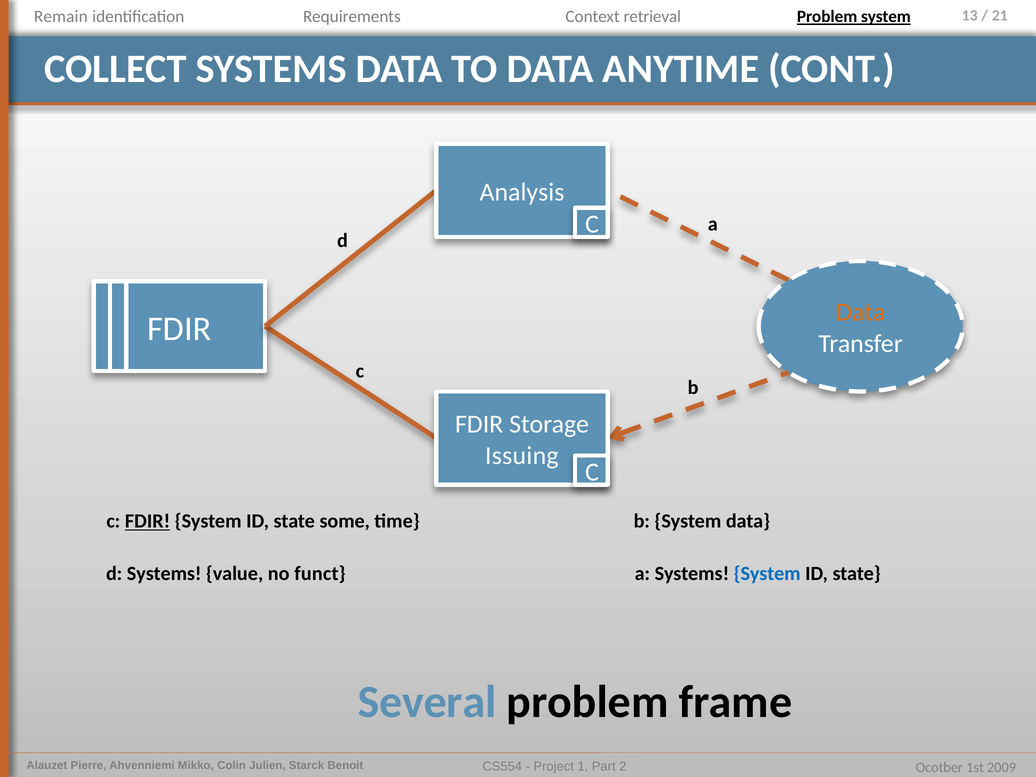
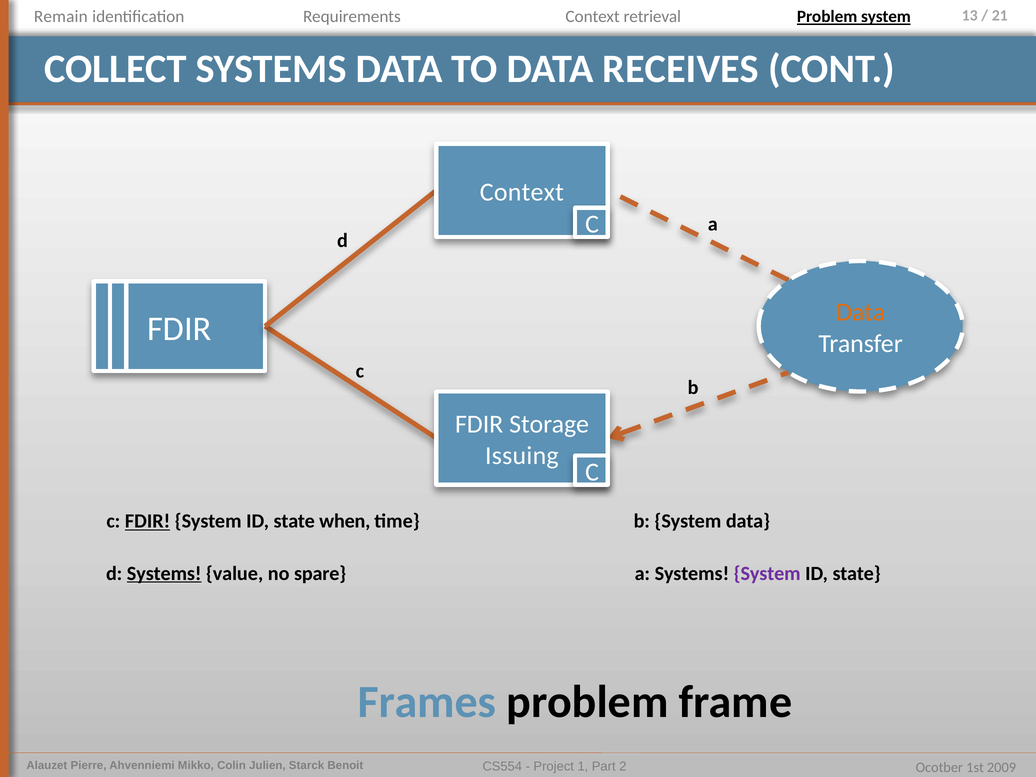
ANYTIME: ANYTIME -> RECEIVES (681, 69)
Analysis: Analysis -> Context (522, 192)
some: some -> when (345, 521)
Systems underline: none -> present (164, 573)
funct: funct -> spare (320, 573)
System colour: blue -> purple (767, 573)
Several: Several -> Frames (427, 702)
